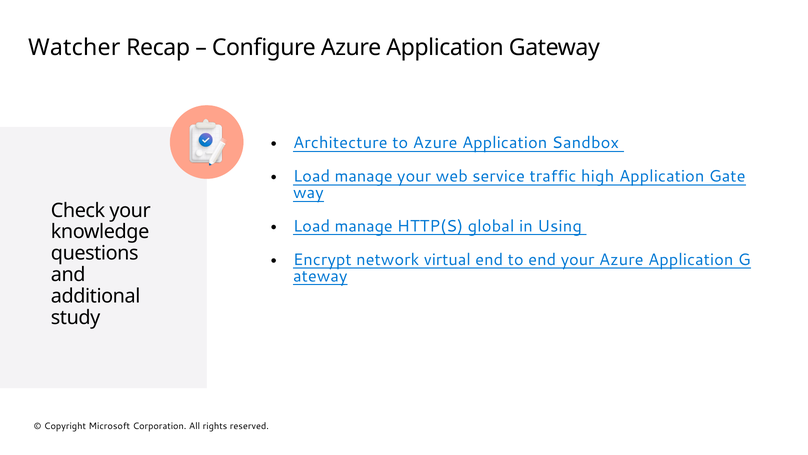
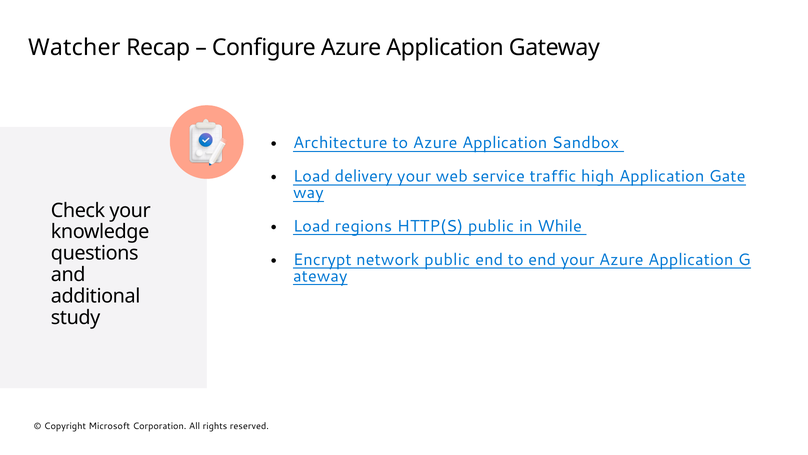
manage: manage -> delivery (364, 176)
manage: manage -> regions (363, 226)
HTTP(S global: global -> public (491, 226)
Using: Using -> While (560, 226)
network virtual: virtual -> public (447, 259)
